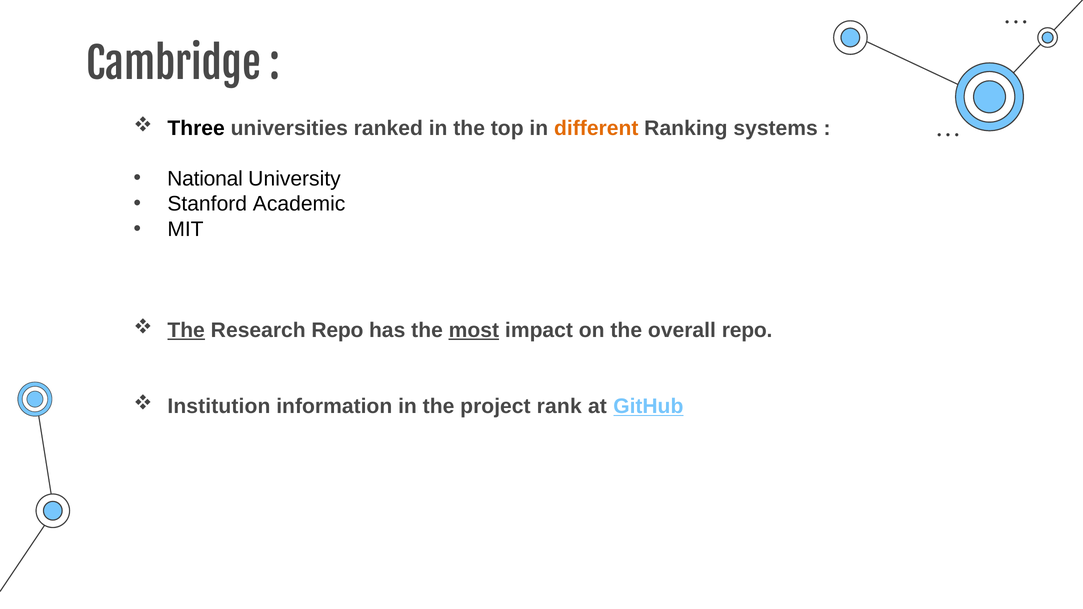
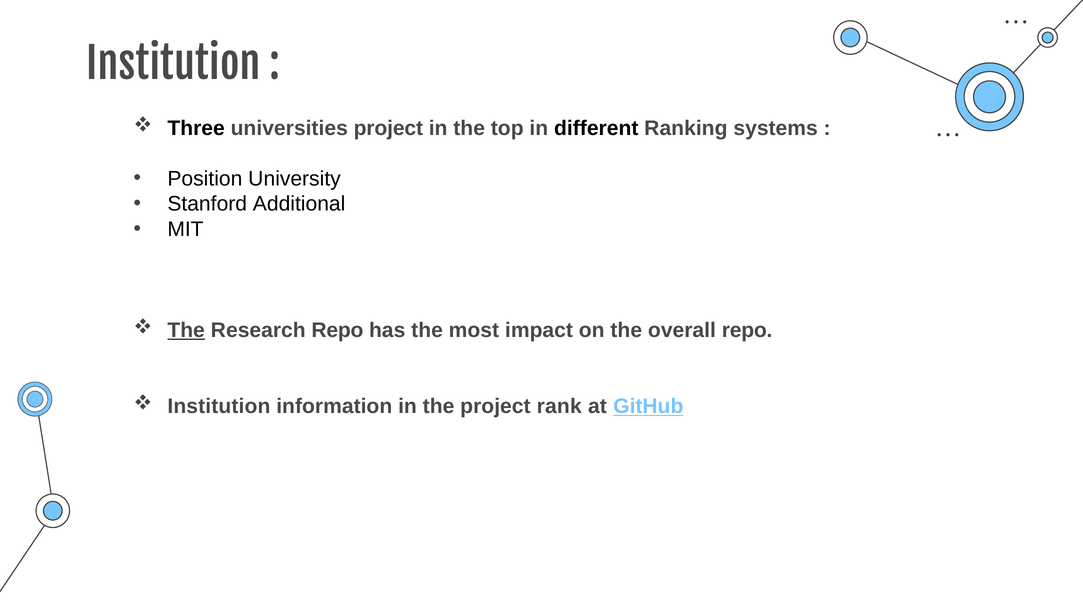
Cambridge: Cambridge -> Institution (173, 66)
universities ranked: ranked -> project (388, 128)
different colour: orange -> black (596, 128)
National: National -> Position (205, 179)
Academic: Academic -> Additional (299, 204)
most underline: present -> none (474, 330)
